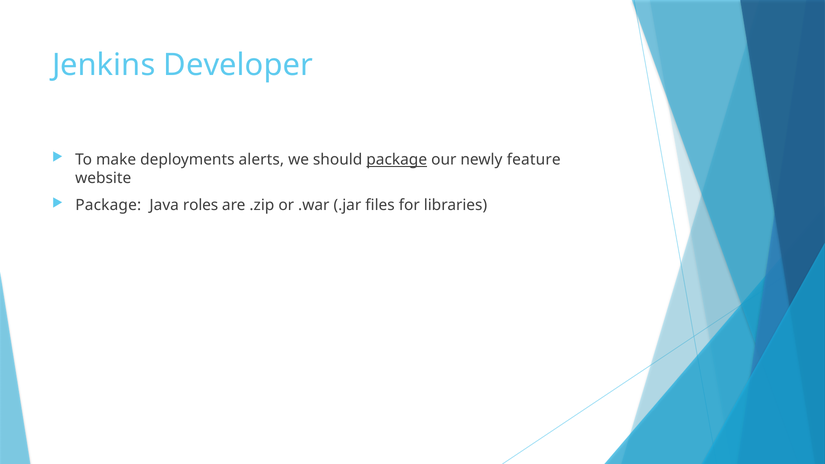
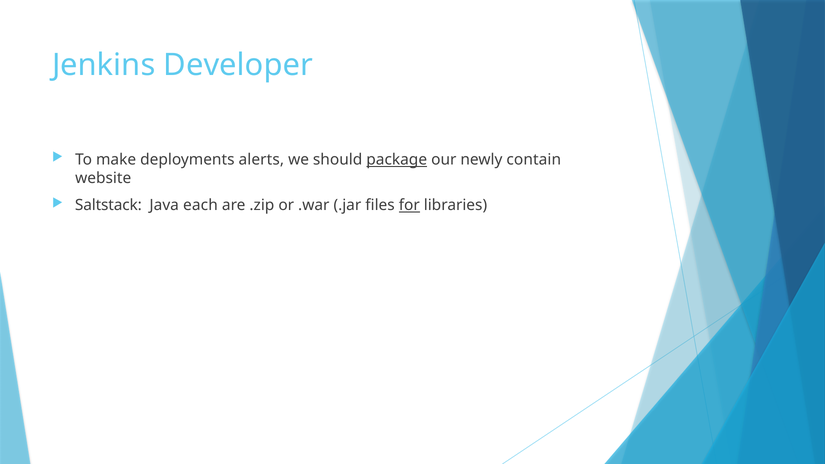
feature: feature -> contain (534, 160)
Package: Package -> Saltstack (108, 205)
roles: roles -> each (200, 205)
for underline: none -> present (409, 205)
